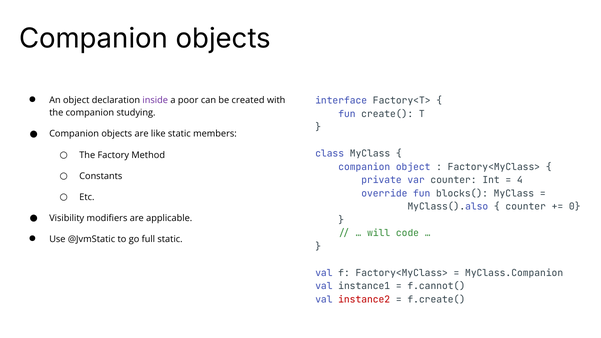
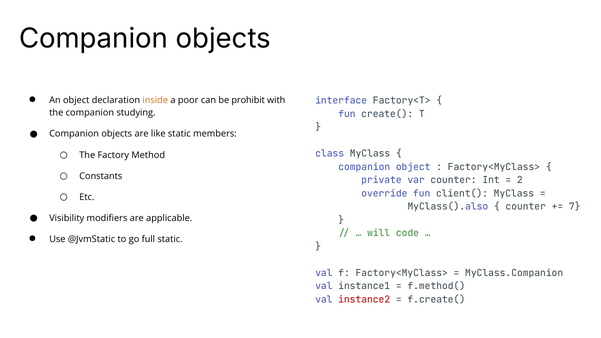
inside colour: purple -> orange (155, 100)
created: created -> prohibit (248, 100)
4: 4 -> 2 (520, 180)
blocks(: blocks( -> client( (462, 193)
0: 0 -> 7 (575, 207)
f.cannot(: f.cannot( -> f.method( (436, 286)
